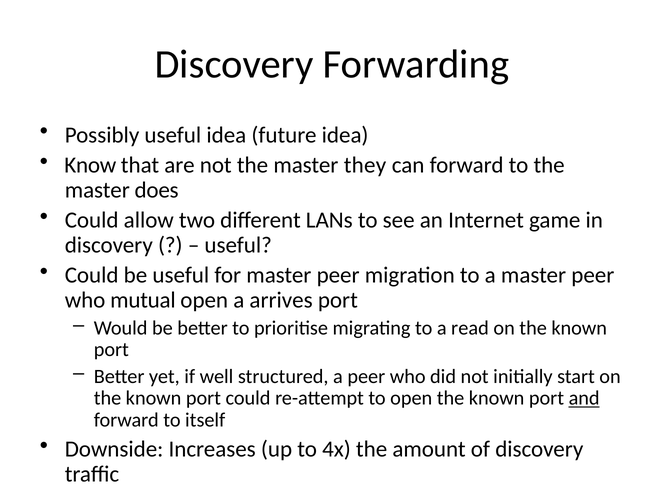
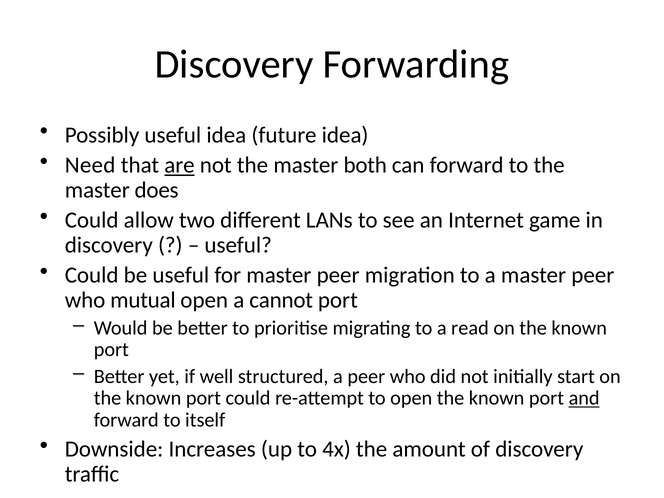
Know: Know -> Need (90, 165)
are underline: none -> present (180, 165)
they: they -> both (365, 165)
arrives: arrives -> cannot (281, 300)
